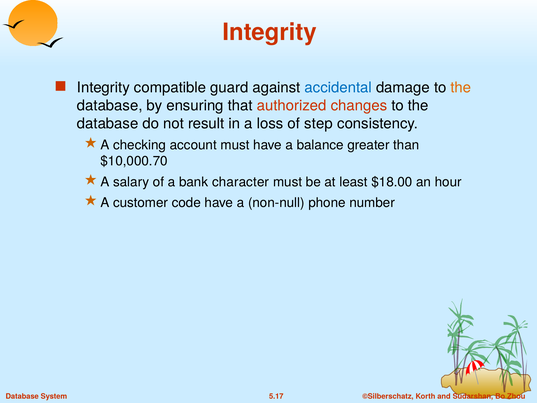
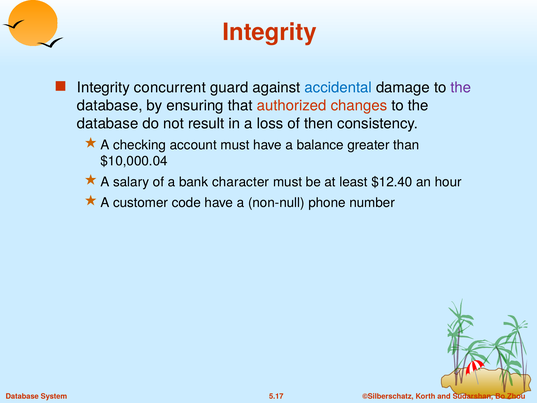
compatible: compatible -> concurrent (170, 88)
the colour: orange -> purple (461, 88)
step: step -> then (319, 123)
$10,000.70: $10,000.70 -> $10,000.04 (134, 161)
$18.00: $18.00 -> $12.40 (392, 182)
